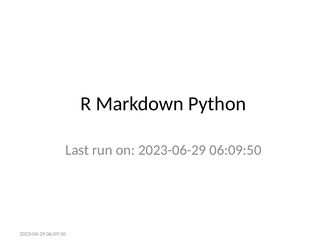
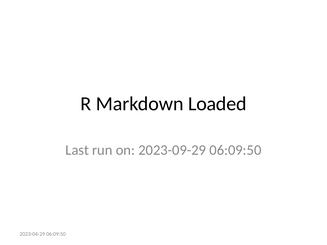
Python: Python -> Loaded (217, 104)
2023-06-29: 2023-06-29 -> 2023-09-29 (172, 150)
